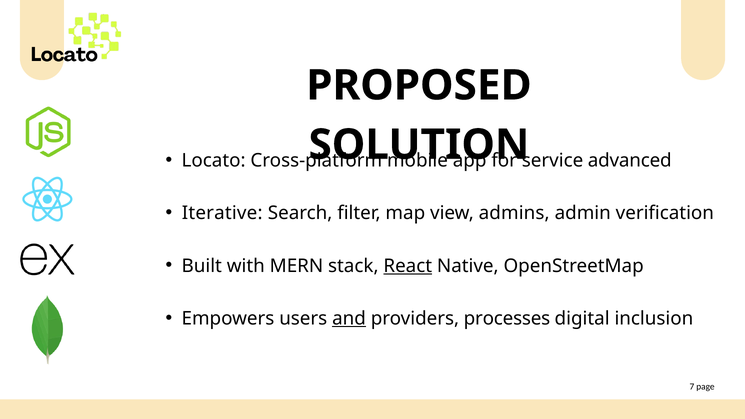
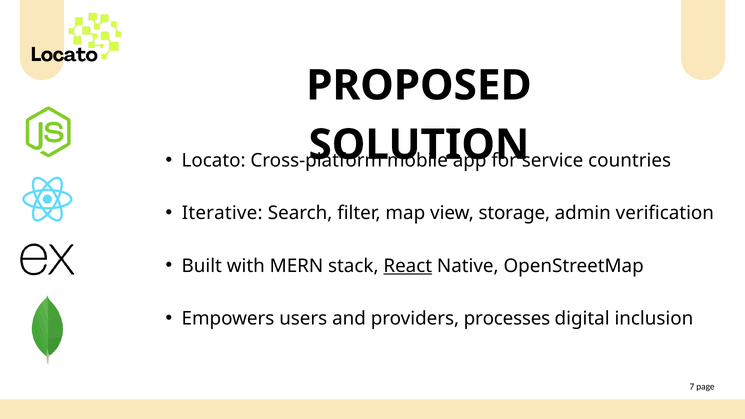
advanced: advanced -> countries (630, 160)
admins: admins -> storage (514, 213)
and underline: present -> none (349, 319)
